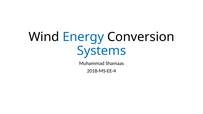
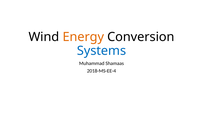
Energy colour: blue -> orange (83, 37)
